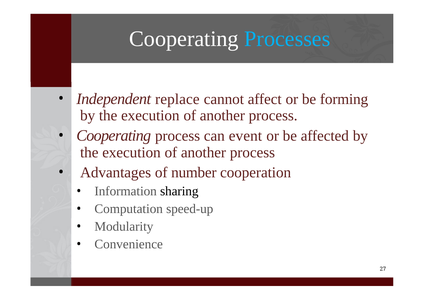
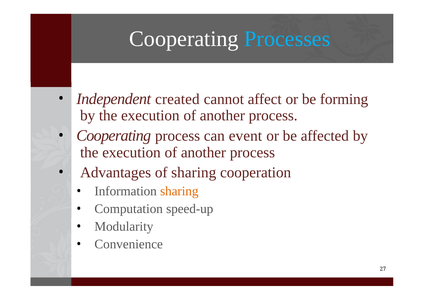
replace: replace -> created (177, 99)
of number: number -> sharing (194, 172)
sharing colour: black -> orange (179, 191)
